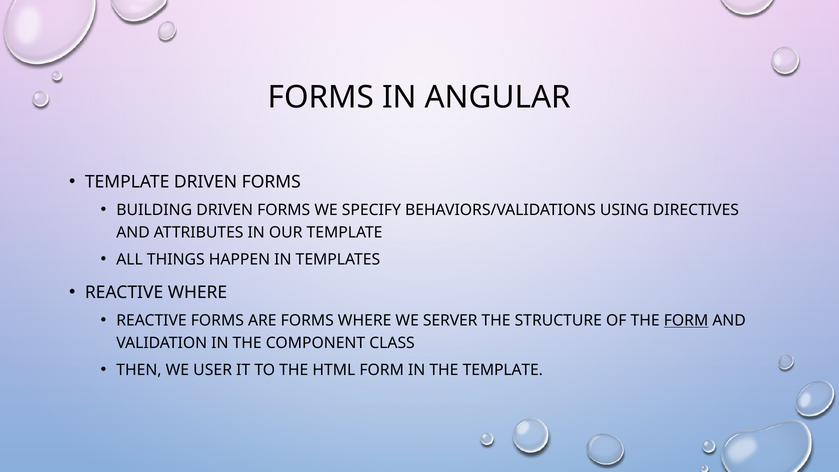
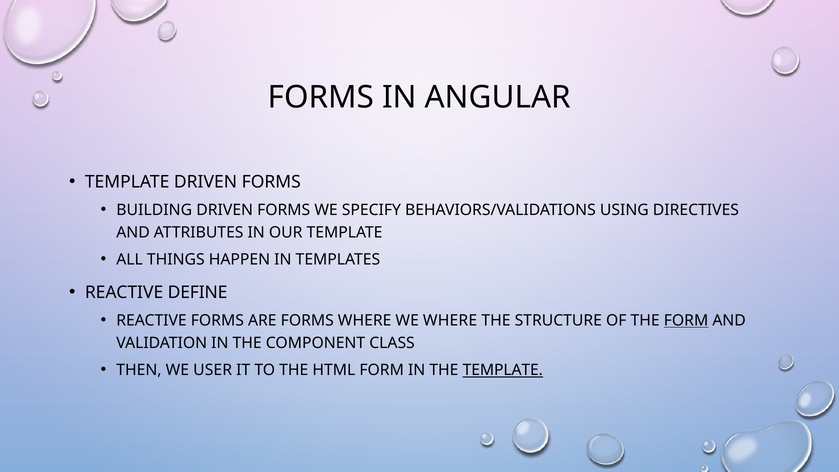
REACTIVE WHERE: WHERE -> DEFINE (198, 292)
WE SERVER: SERVER -> WHERE (450, 320)
TEMPLATE underline: none -> present (503, 370)
